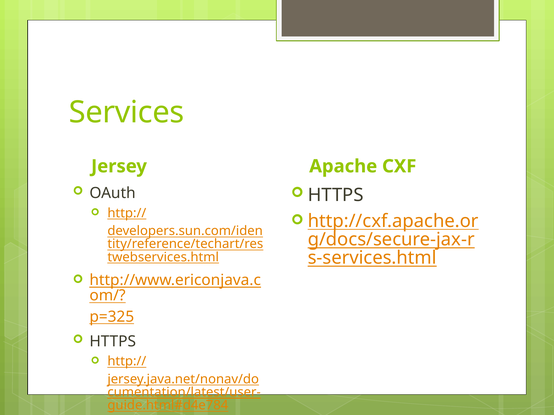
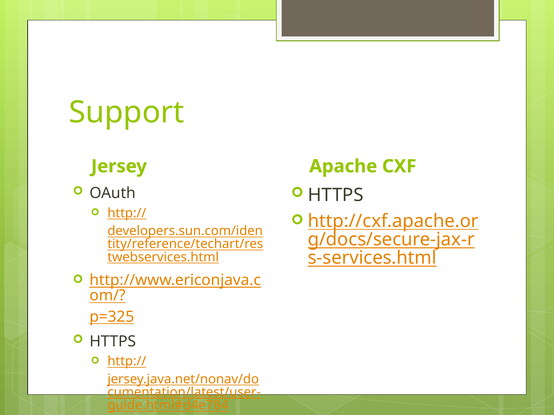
Services: Services -> Support (126, 112)
